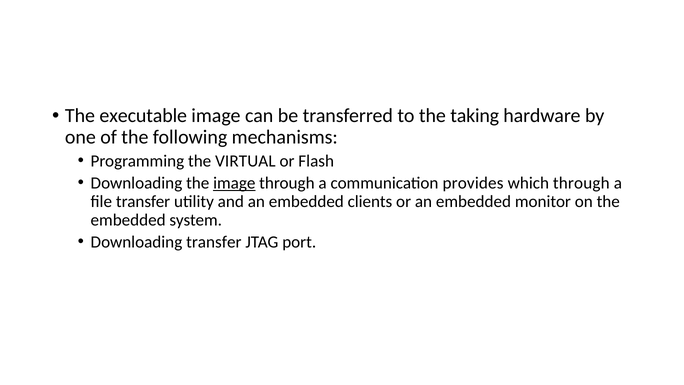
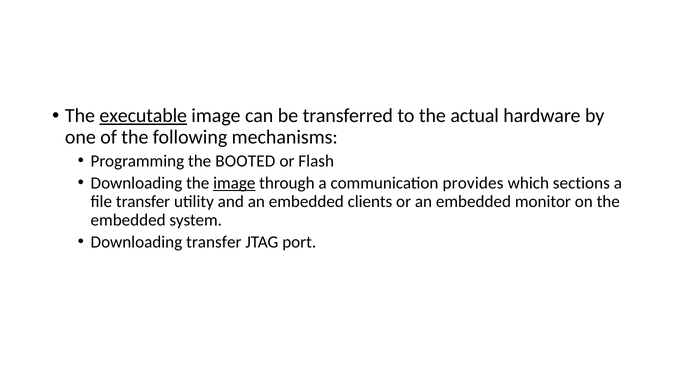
executable underline: none -> present (143, 116)
taking: taking -> actual (475, 116)
VIRTUAL: VIRTUAL -> BOOTED (245, 161)
which through: through -> sections (581, 183)
